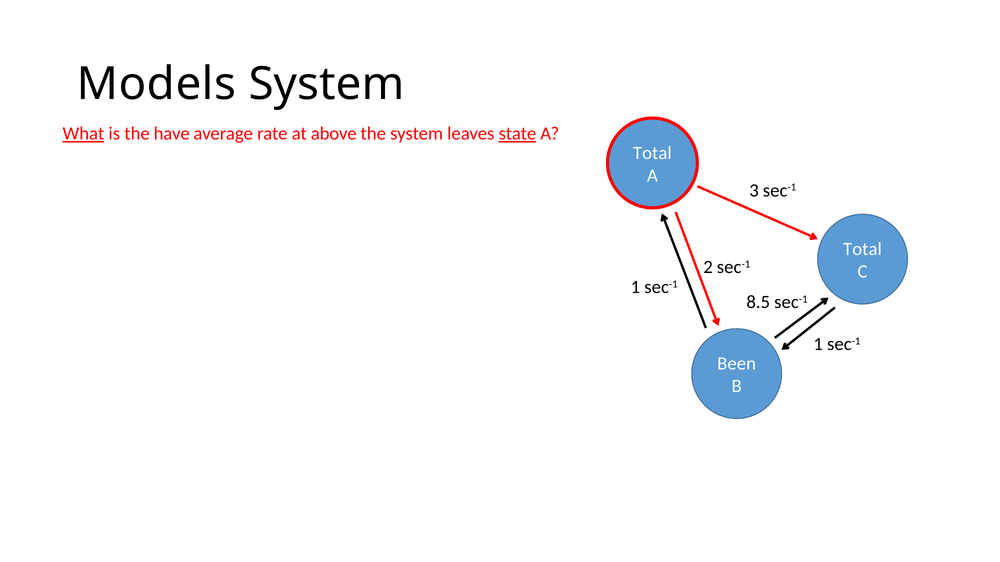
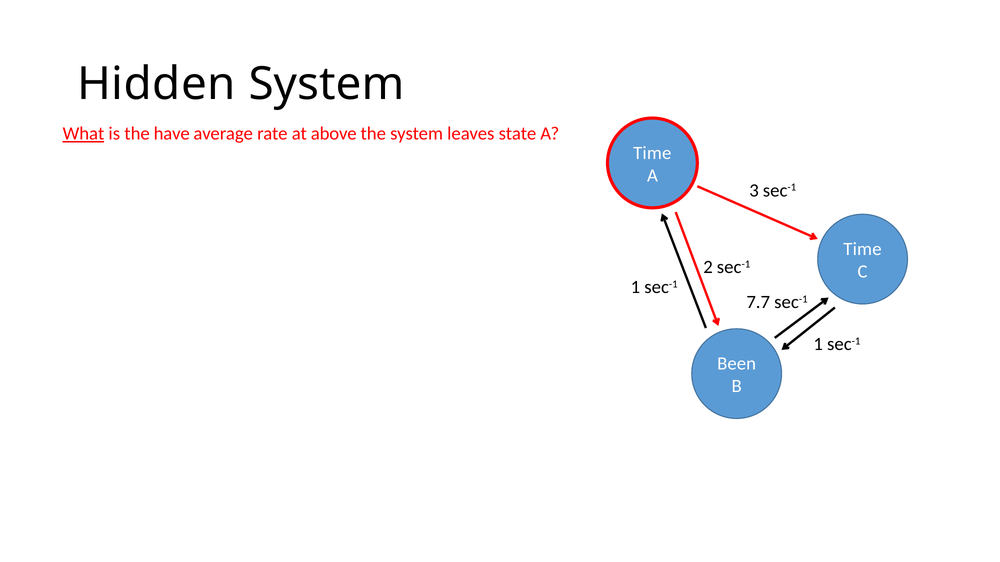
Models: Models -> Hidden (156, 84)
state underline: present -> none (517, 134)
Total: Total -> Time (652, 153)
Total: Total -> Time (862, 249)
8.5: 8.5 -> 7.7 (758, 303)
